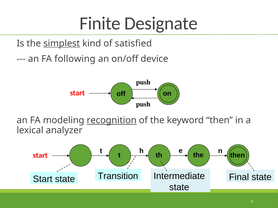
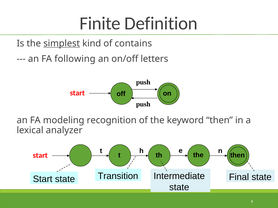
Designate: Designate -> Definition (161, 24)
satisfied: satisfied -> contains (133, 44)
device: device -> letters (154, 59)
recognition underline: present -> none (112, 121)
